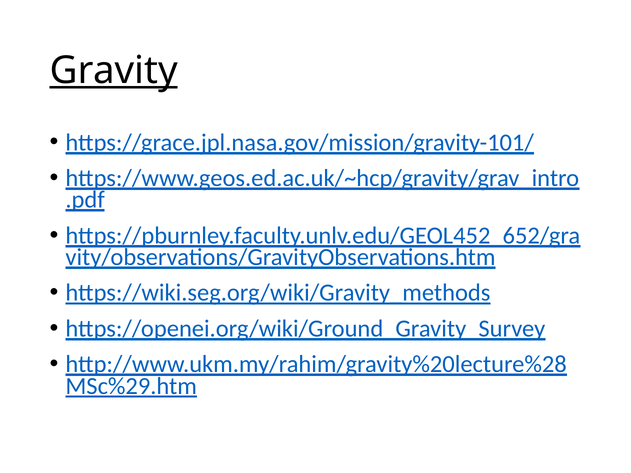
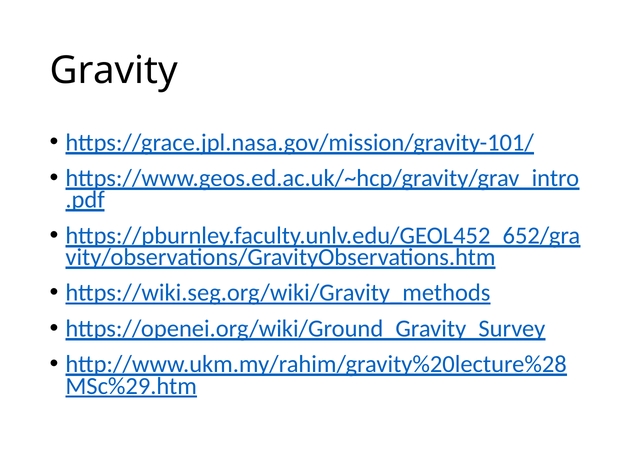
Gravity underline: present -> none (114, 71)
